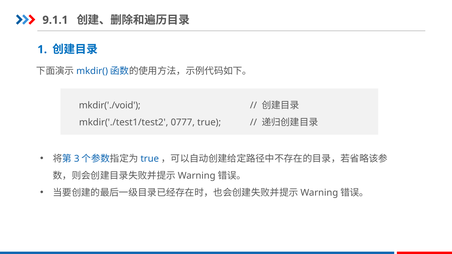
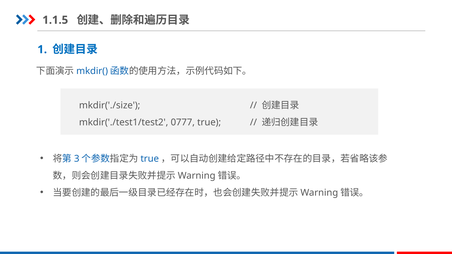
9.1.1: 9.1.1 -> 1.1.5 (55, 20)
mkdir('./void: mkdir('./void -> mkdir('./size (110, 106)
